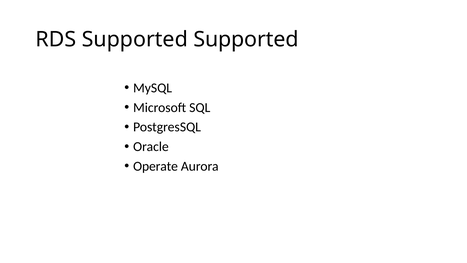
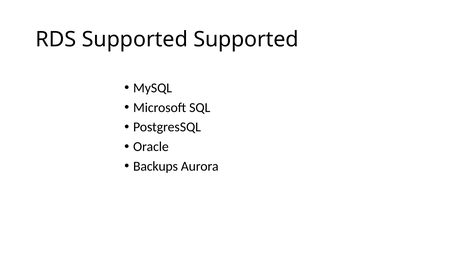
Operate: Operate -> Backups (156, 166)
